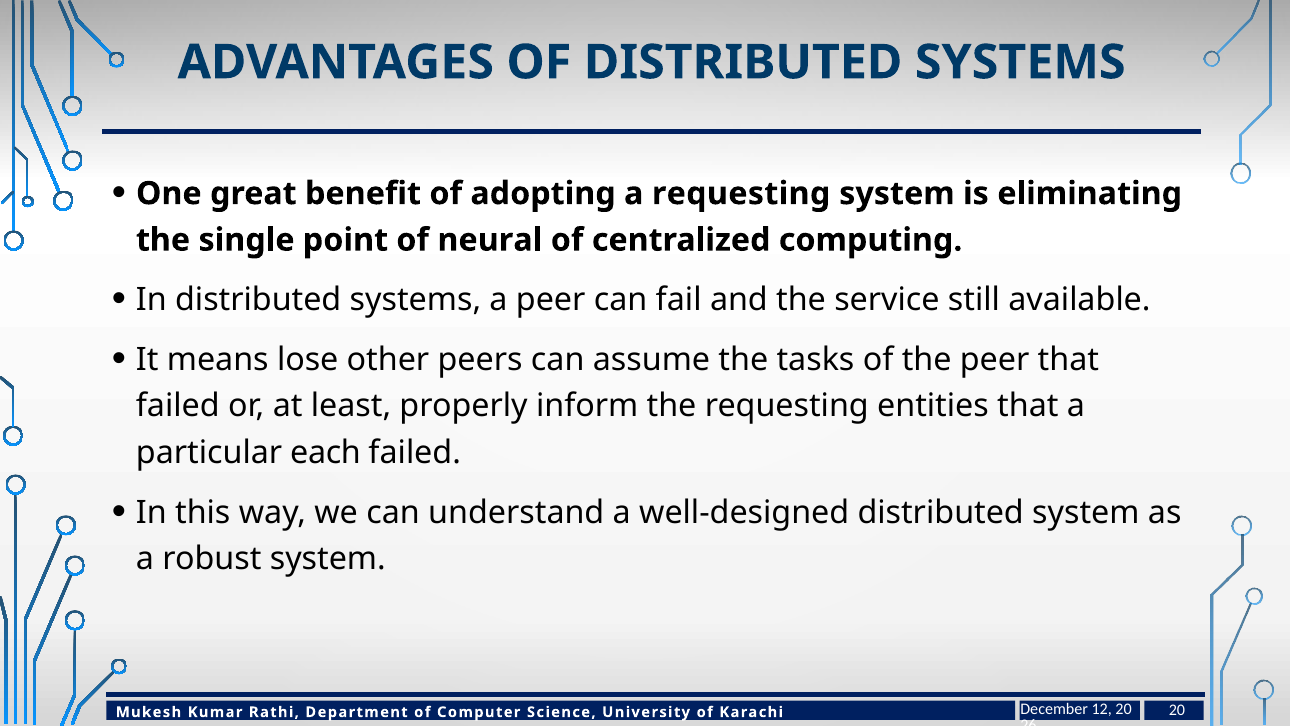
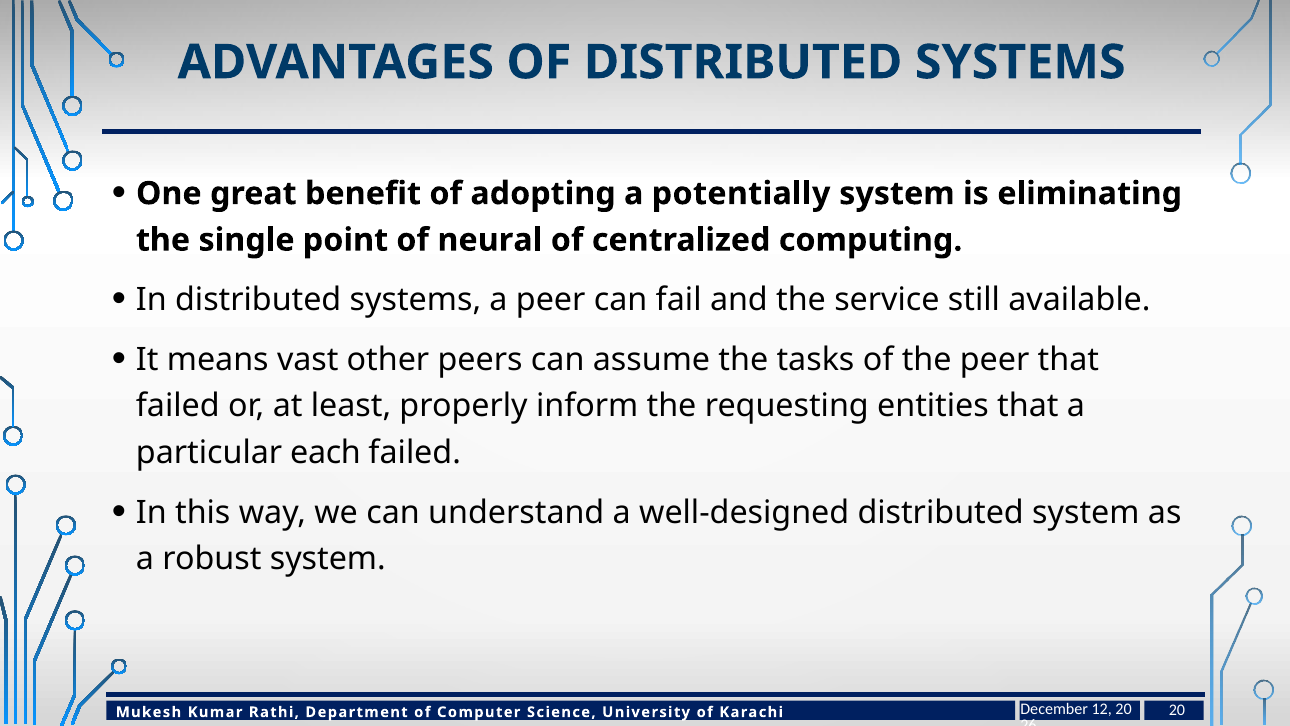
a requesting: requesting -> potentially (741, 193)
lose: lose -> vast (308, 360)
